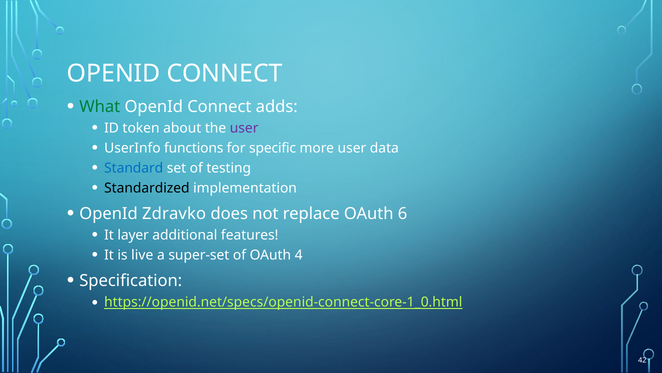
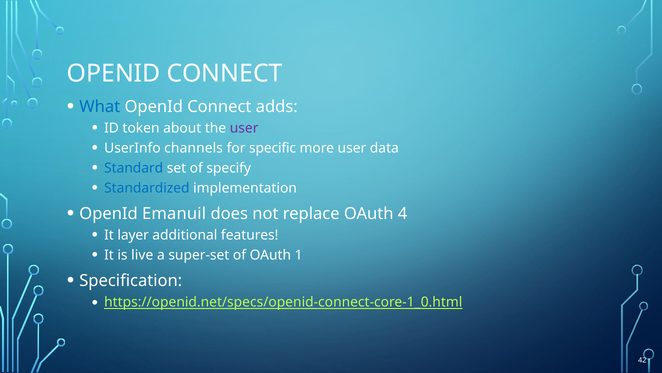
What colour: green -> blue (100, 107)
functions: functions -> channels (194, 148)
testing: testing -> specify (229, 168)
Standardized colour: black -> blue (147, 188)
Zdravko: Zdravko -> Emanuil (174, 213)
6: 6 -> 4 (403, 213)
4: 4 -> 1 (299, 255)
